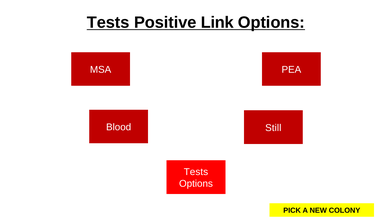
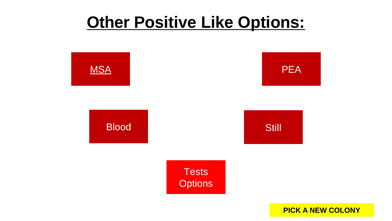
Tests: Tests -> Other (108, 22)
Link: Link -> Like (217, 22)
MSA underline: none -> present (101, 69)
